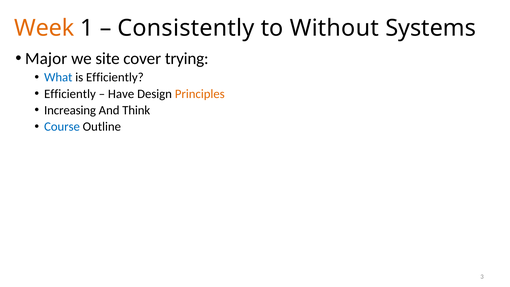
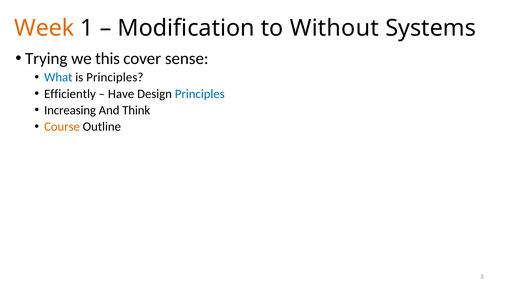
Consistently: Consistently -> Modification (186, 28)
Major: Major -> Trying (46, 59)
site: site -> this (108, 59)
trying: trying -> sense (187, 59)
is Efficiently: Efficiently -> Principles (115, 77)
Principles colour: orange -> blue (200, 94)
Course colour: blue -> orange (62, 127)
